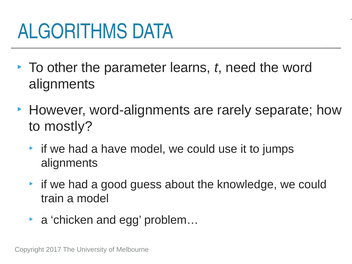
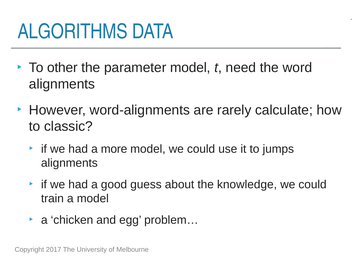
parameter learns: learns -> model (190, 68)
separate: separate -> calculate (284, 110)
mostly: mostly -> classic (68, 126)
have: have -> more (114, 149)
